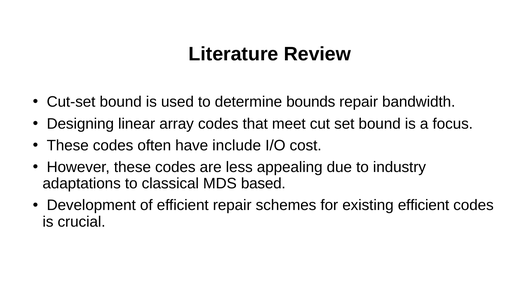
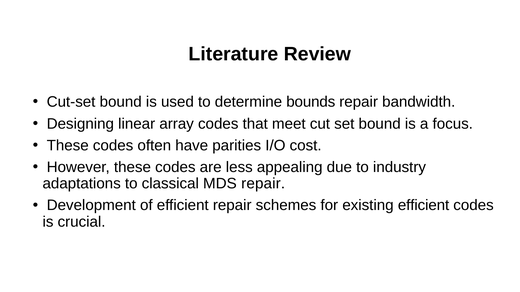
include: include -> parities (237, 146)
MDS based: based -> repair (263, 184)
